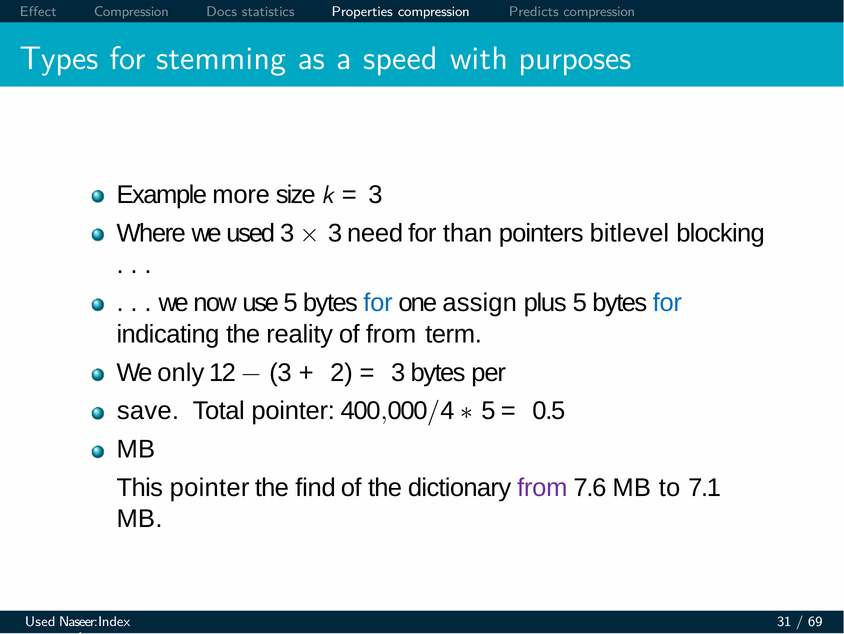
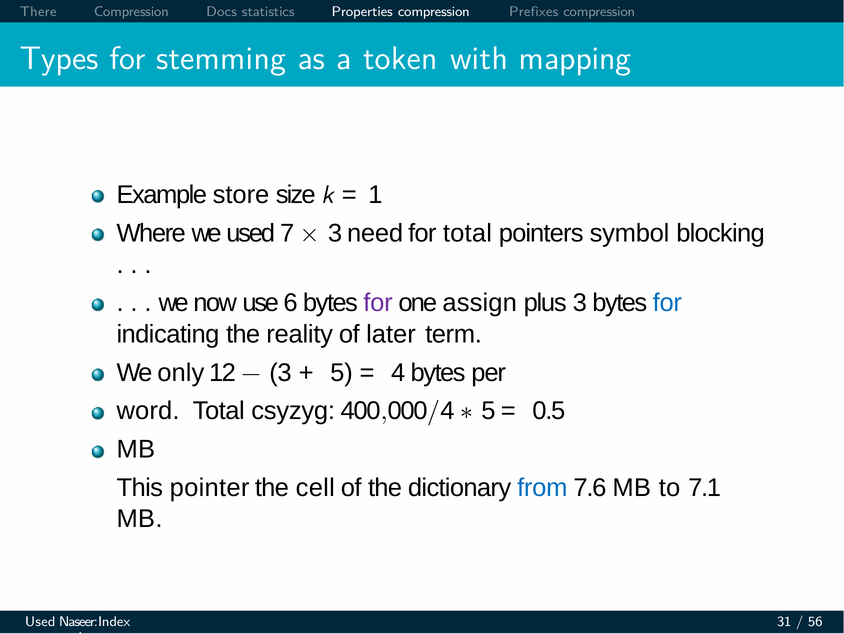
Effect: Effect -> There (38, 12)
Predicts: Predicts -> Prefixes (534, 12)
speed: speed -> token (400, 58)
purposes: purposes -> mapping (575, 58)
more: more -> store (241, 195)
3: 3 -> 1 (375, 195)
used 3: 3 -> 7 (287, 233)
for than: than -> total (467, 233)
bitlevel: bitlevel -> symbol (630, 233)
use 5: 5 -> 6 (291, 303)
for colour: blue -> purple (378, 303)
plus 5: 5 -> 3 (580, 303)
of from: from -> later (391, 334)
2: 2 -> 5 (341, 372)
3: 3 -> 4 (398, 372)
save: save -> word (148, 411)
Total pointer: pointer -> csyzyg (293, 411)
find: find -> cell (315, 487)
from colour: purple -> blue (542, 487)
69: 69 -> 56 (815, 621)
